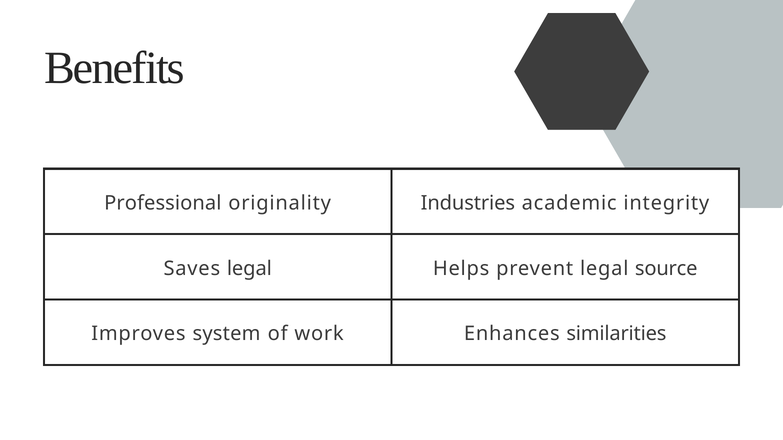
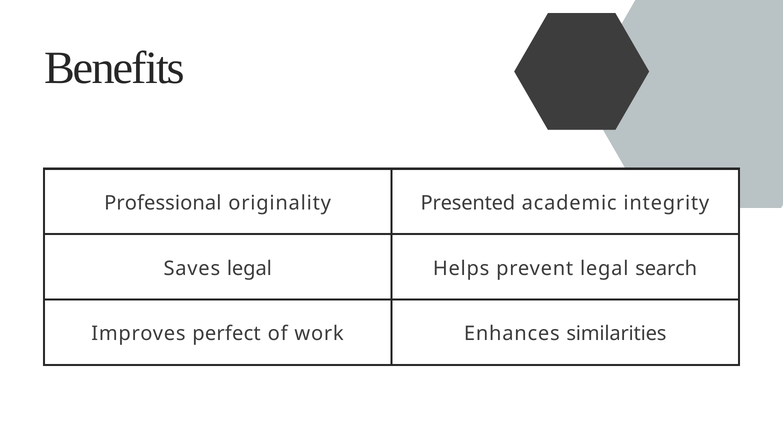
Industries: Industries -> Presented (468, 203)
source: source -> search (666, 269)
system: system -> perfect (227, 334)
